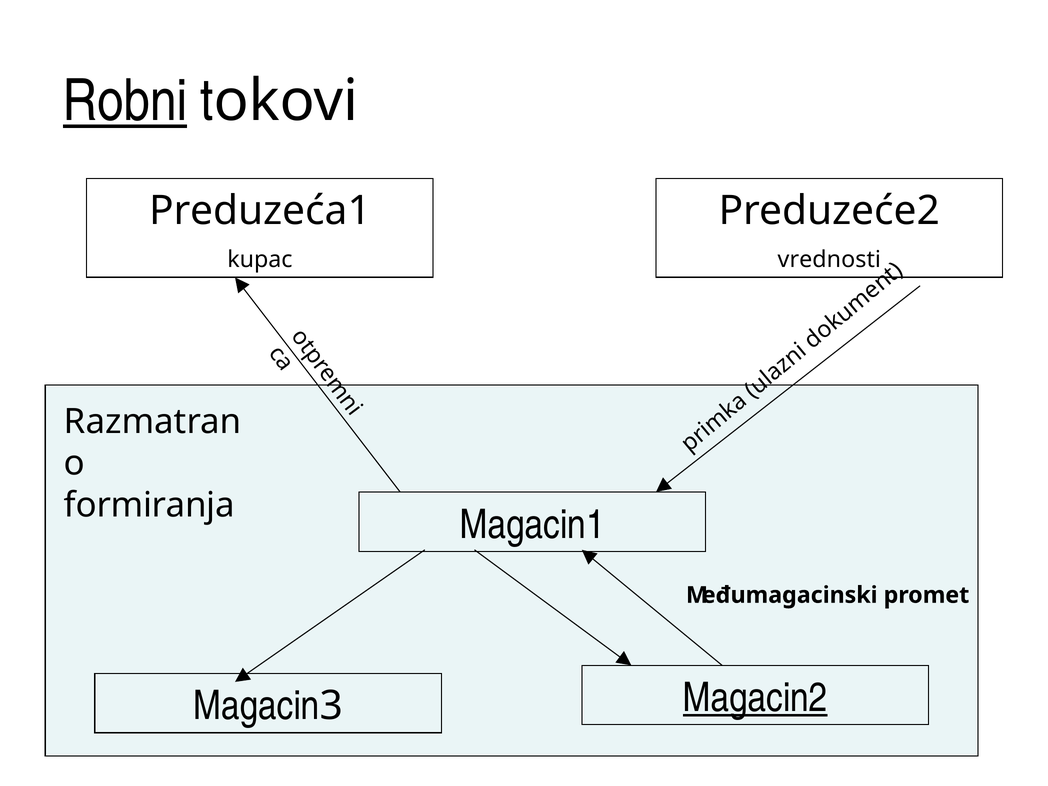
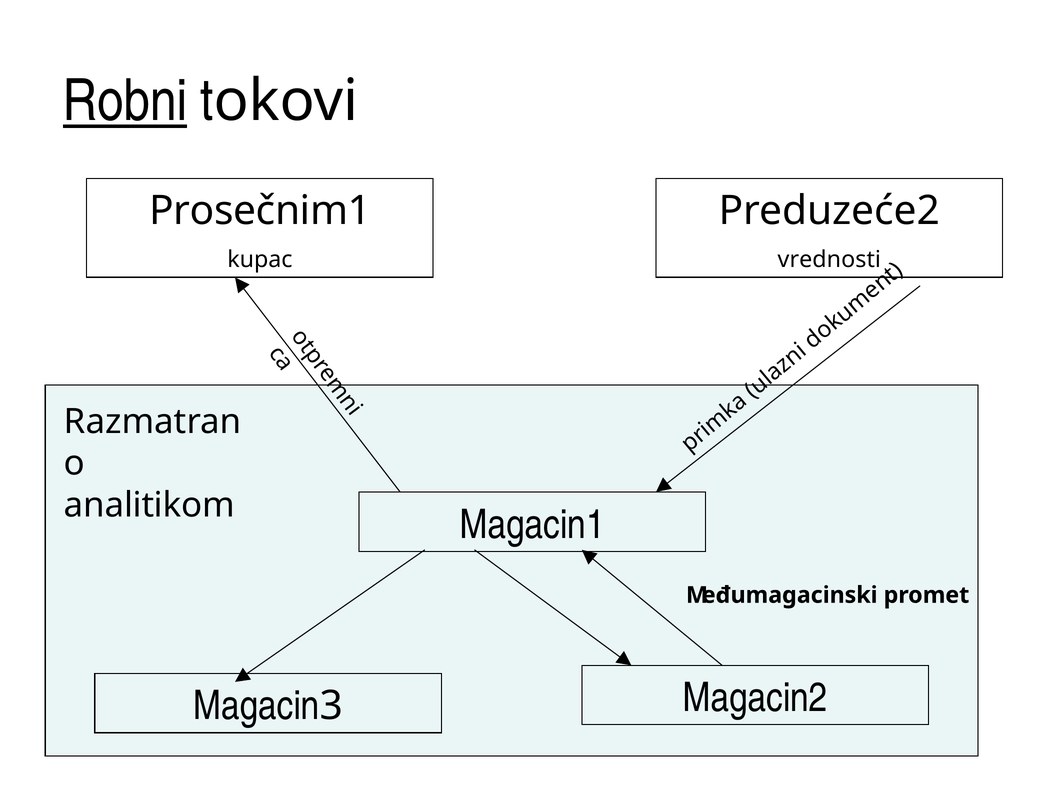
Preduzeća1: Preduzeća1 -> Prosečnim1 (260, 211)
formiranja: formiranja -> analitikom (149, 505)
Magacin2 underline: present -> none (755, 698)
